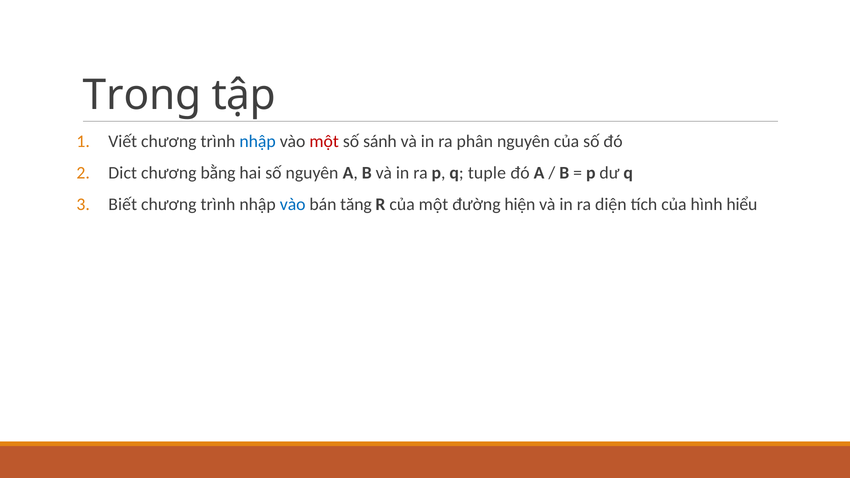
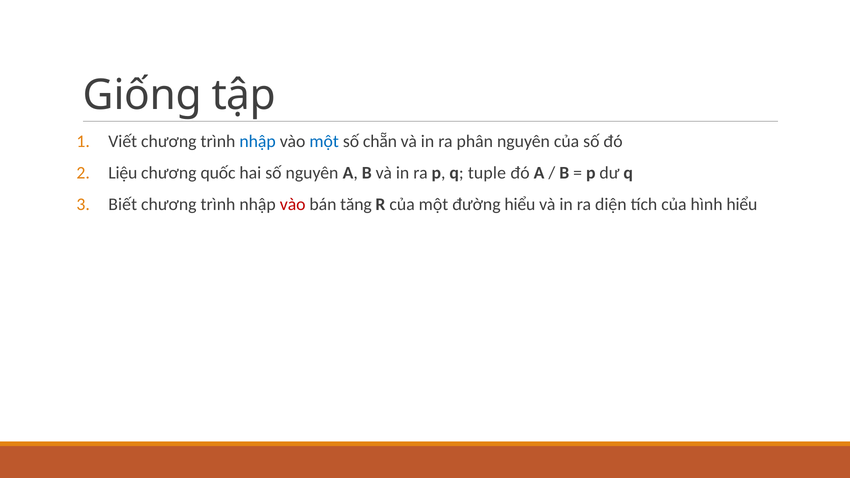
Trong: Trong -> Giống (142, 95)
một colour: red -> blue (324, 141)
sánh: sánh -> chẵn (380, 141)
Dict: Dict -> Liệu (123, 173)
bằng: bằng -> quốc (218, 173)
vào colour: blue -> red (293, 204)
đường hiện: hiện -> hiểu (520, 204)
